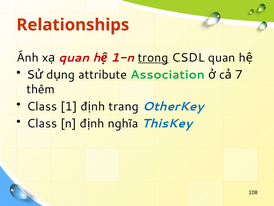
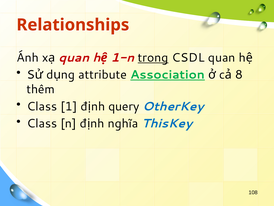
Association underline: none -> present (168, 75)
7: 7 -> 8 (239, 75)
trang: trang -> query (124, 106)
